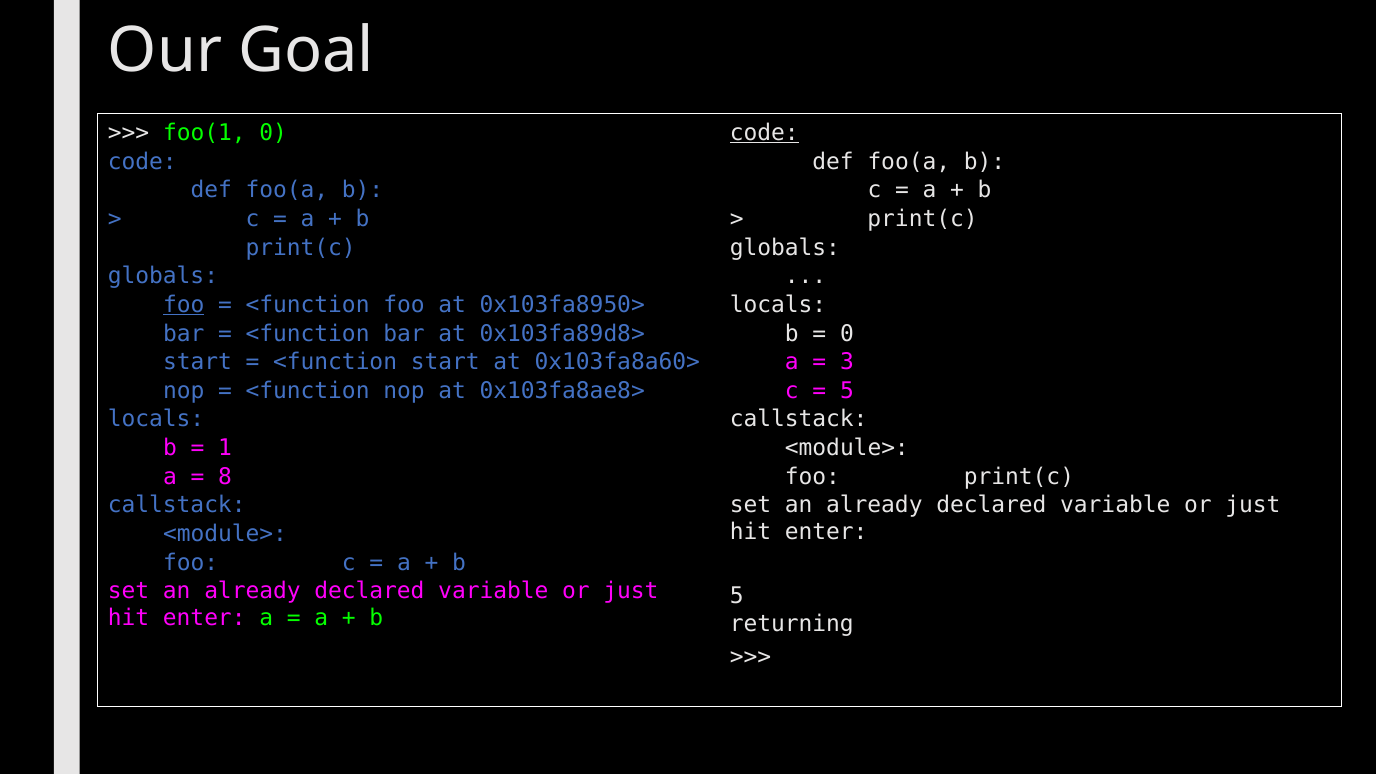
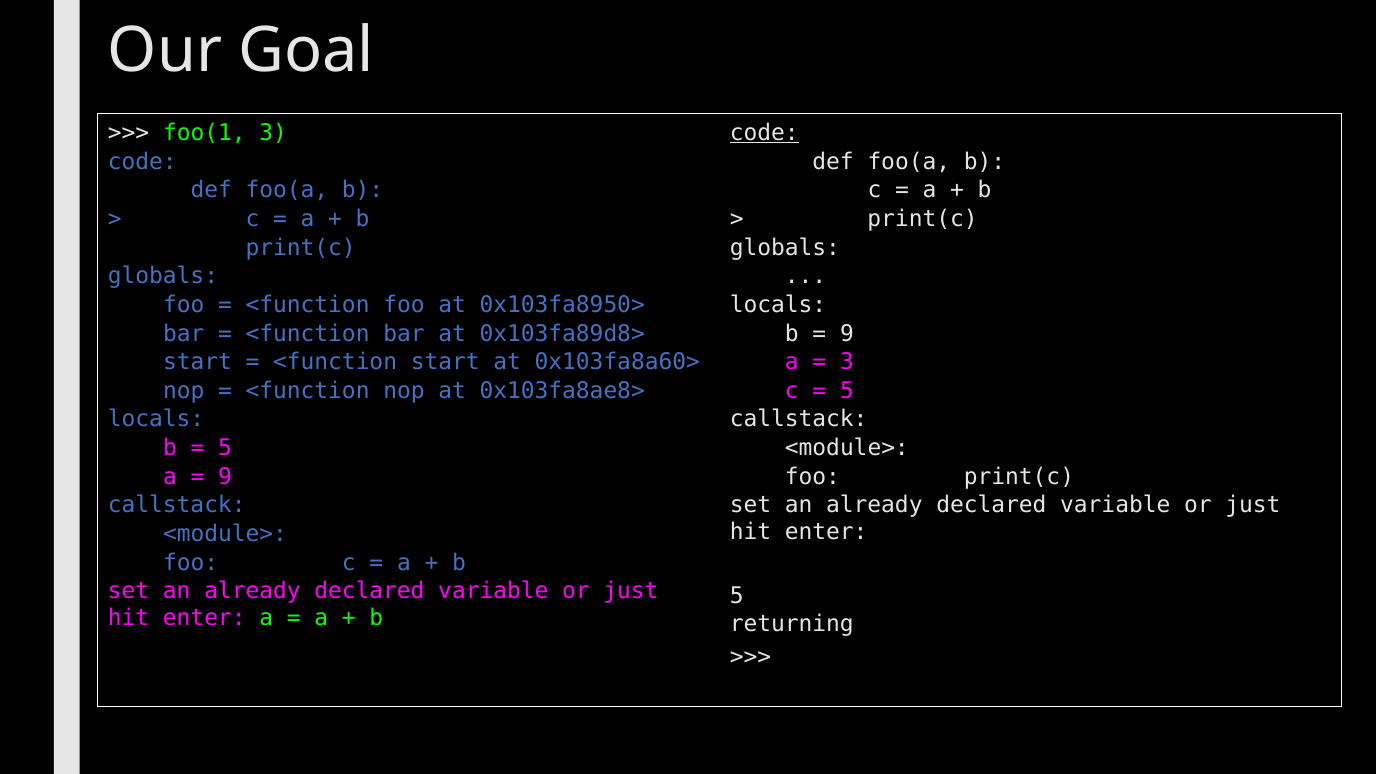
foo(1 0: 0 -> 3 (273, 133)
foo underline: present -> none (184, 305)
0: 0 -> 9 (847, 333)
1: 1 -> 5 (225, 448)
8: 8 -> 9 (225, 477)
